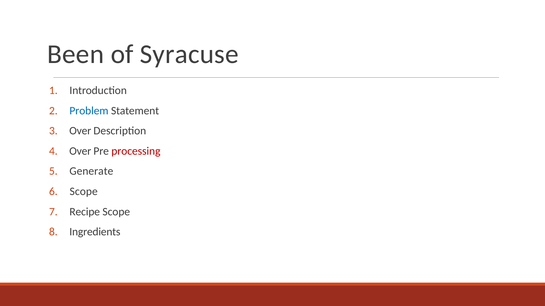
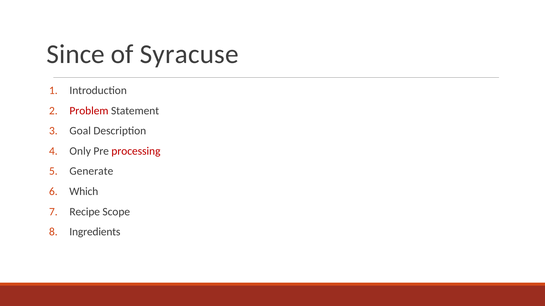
Been: Been -> Since (76, 54)
Problem colour: blue -> red (89, 111)
Over: Over -> Goal (80, 131)
Over: Over -> Only (80, 151)
Scope: Scope -> Which (84, 192)
